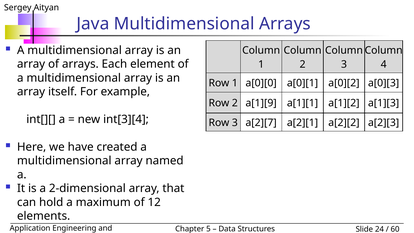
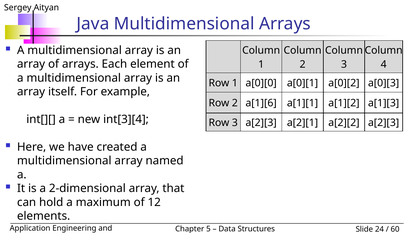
a[1][9: a[1][9 -> a[1][6 (261, 103)
3 a[2][7: a[2][7 -> a[2][3 (261, 123)
